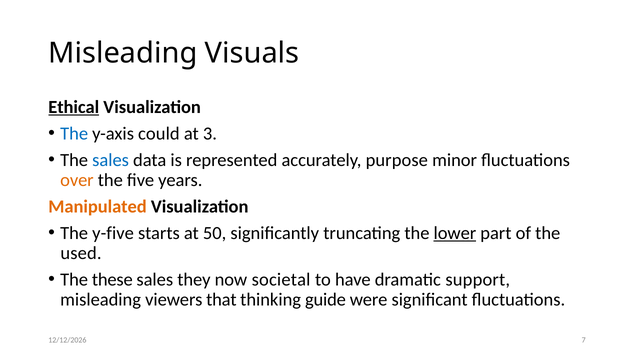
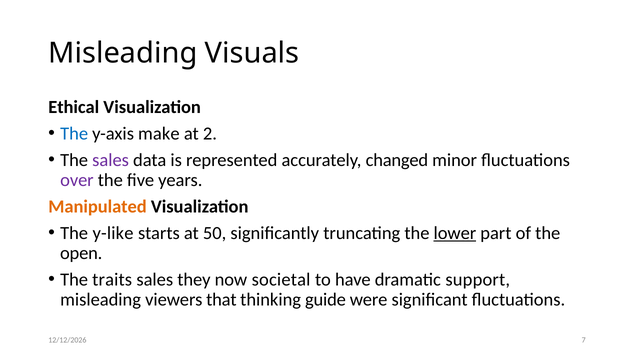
Ethical underline: present -> none (74, 107)
could: could -> make (159, 134)
3: 3 -> 2 (210, 134)
sales colour: blue -> purple (111, 160)
purpose: purpose -> changed (397, 160)
over colour: orange -> purple (77, 180)
y-five: y-five -> y-like (113, 233)
used: used -> open (81, 253)
these: these -> traits (112, 280)
